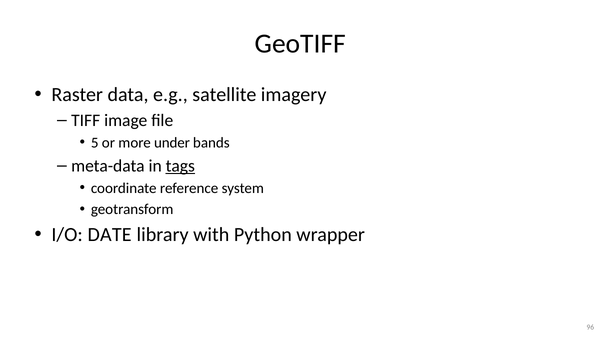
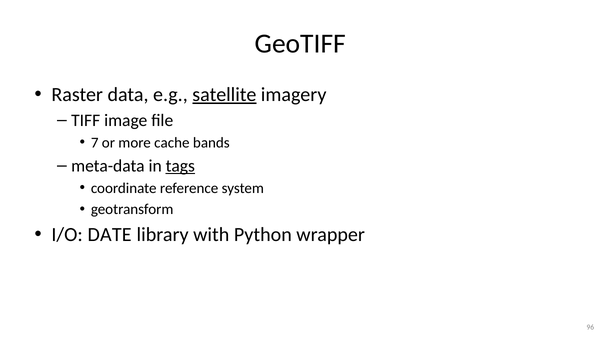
satellite underline: none -> present (224, 95)
5: 5 -> 7 (95, 143)
under: under -> cache (172, 143)
